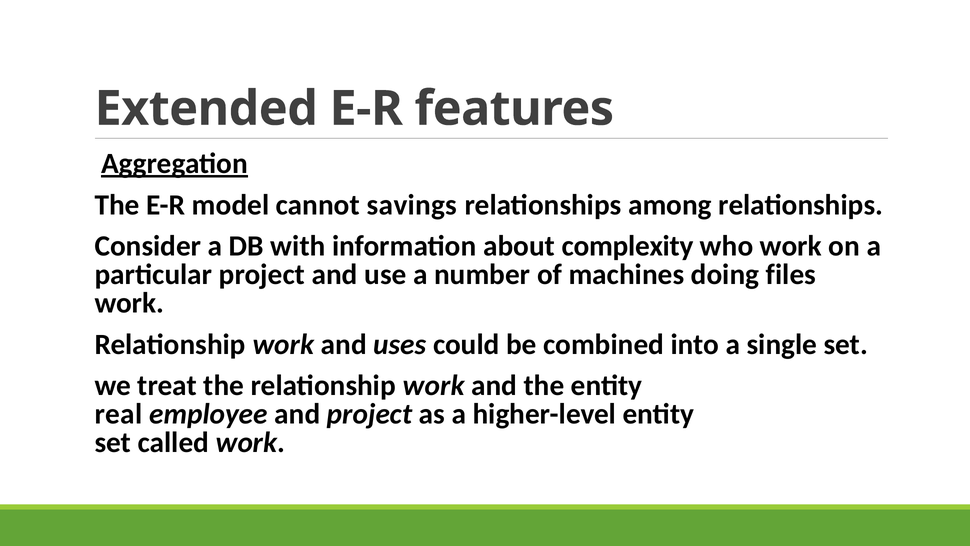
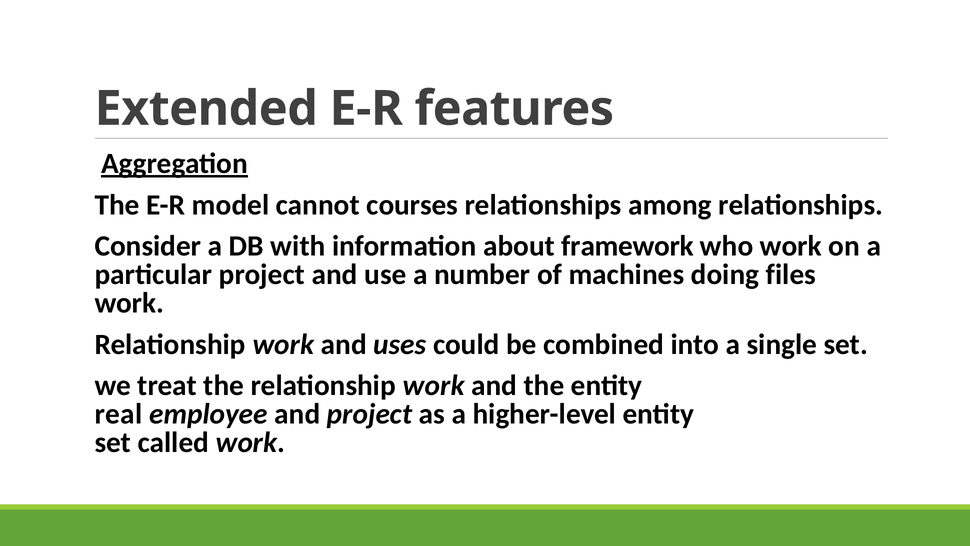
savings: savings -> courses (412, 205)
complexity: complexity -> framework (628, 246)
